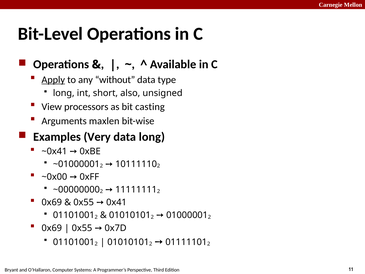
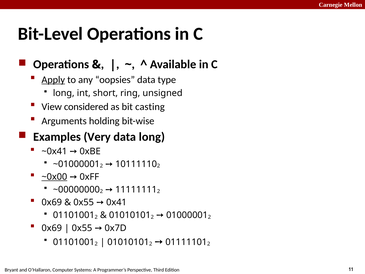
without: without -> oopsies (115, 80)
also: also -> ring (130, 93)
processors: processors -> considered (86, 107)
maxlen: maxlen -> holding (104, 121)
~0x00 underline: none -> present (54, 177)
